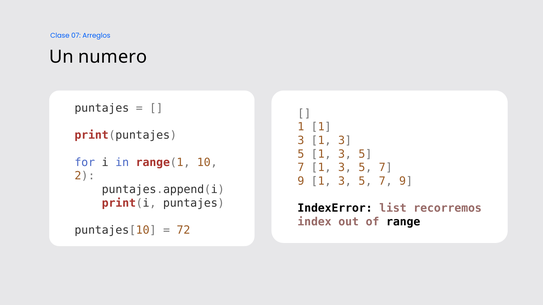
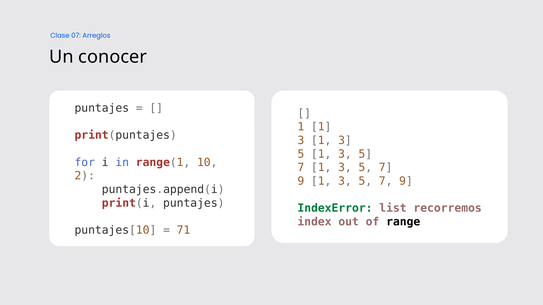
numero: numero -> conocer (113, 57)
IndexError colour: black -> green (335, 208)
72: 72 -> 71 (183, 230)
